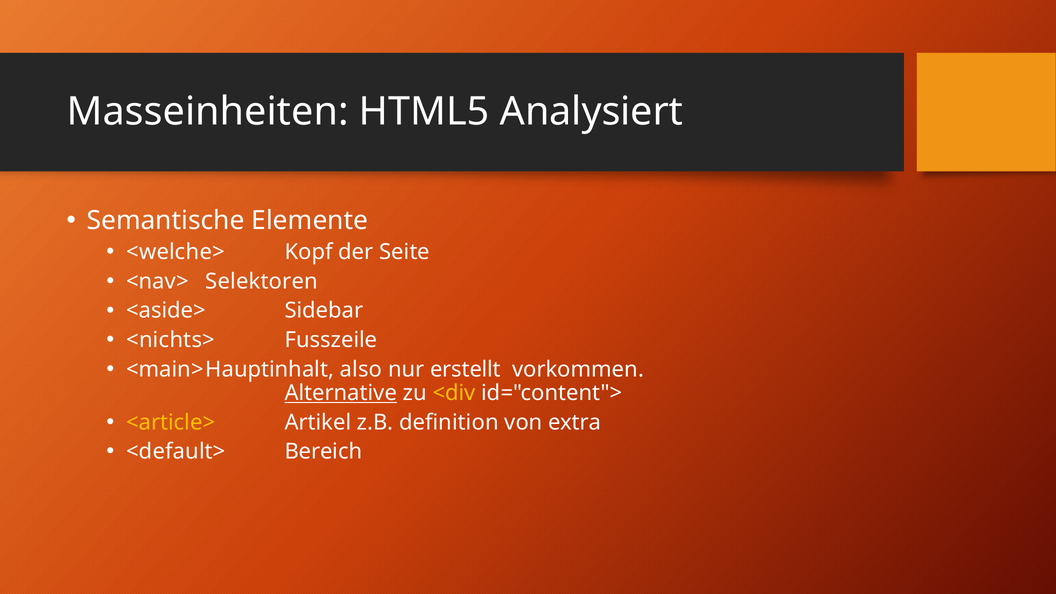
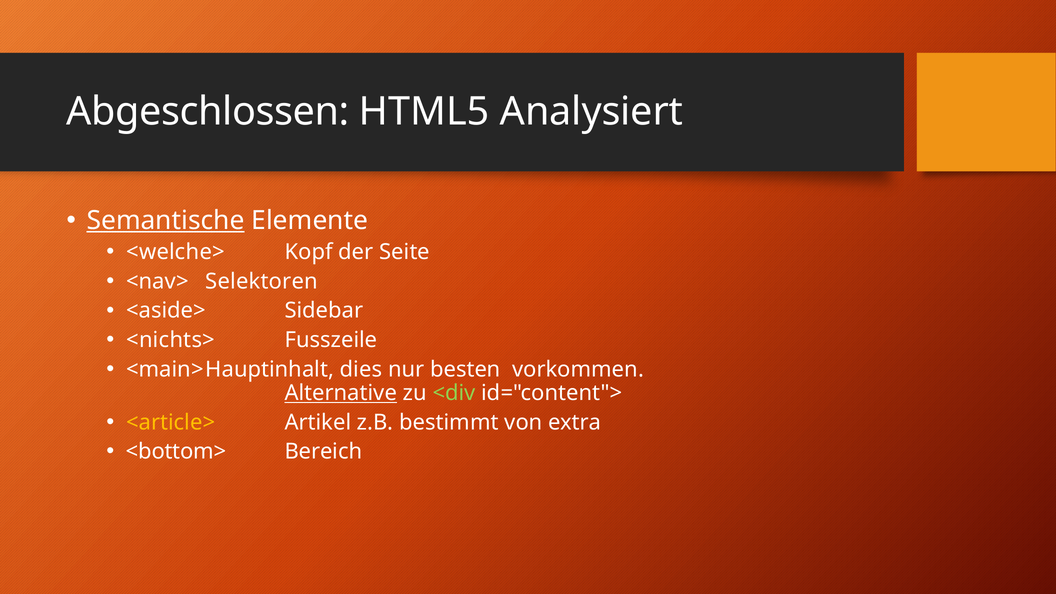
Masseinheiten: Masseinheiten -> Abgeschlossen (208, 112)
Semantische underline: none -> present (166, 220)
also: also -> dies (361, 369)
erstellt: erstellt -> besten (465, 369)
<div colour: yellow -> light green (454, 393)
definition: definition -> bestimmt (449, 422)
<default>: <default> -> <bottom> (176, 452)
